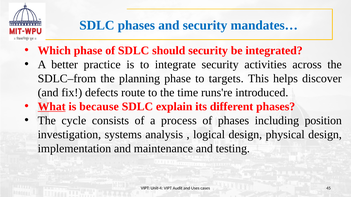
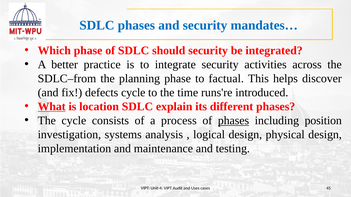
targets: targets -> factual (226, 79)
defects route: route -> cycle (133, 93)
because: because -> location (99, 107)
phases underline: none -> present (233, 121)
